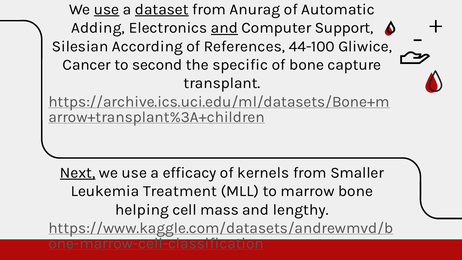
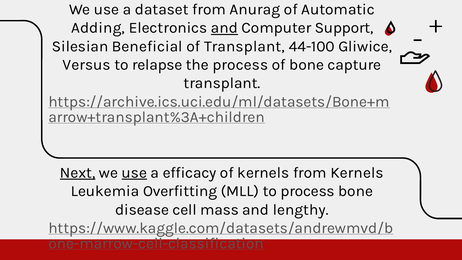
use underline: present -> none (107, 9)
dataset underline: present -> none (162, 9)
According: According -> Beneficial (147, 46)
of References: References -> Transplant (244, 46)
Cancer: Cancer -> Versus (87, 65)
second: second -> relapse (157, 65)
the specific: specific -> process (240, 65)
use underline: none -> present (134, 173)
from Smaller: Smaller -> Kernels (357, 173)
Treatment: Treatment -> Overfitting (180, 191)
to marrow: marrow -> process (308, 191)
helping: helping -> disease (142, 209)
